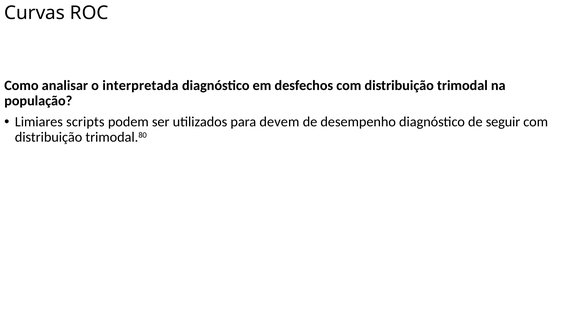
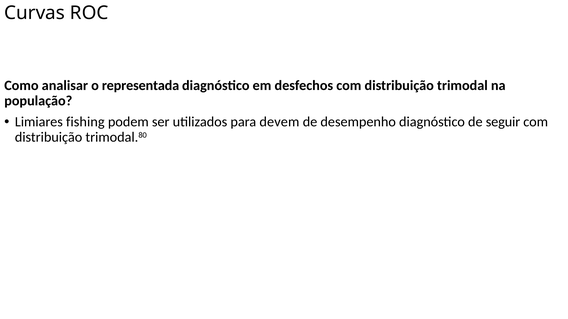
interpretada: interpretada -> representada (141, 86)
scripts: scripts -> fishing (85, 122)
